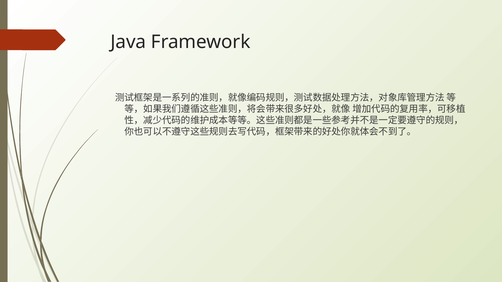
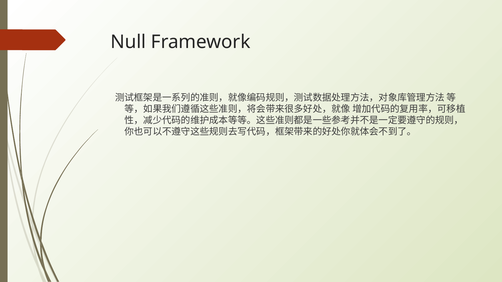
Java: Java -> Null (128, 42)
